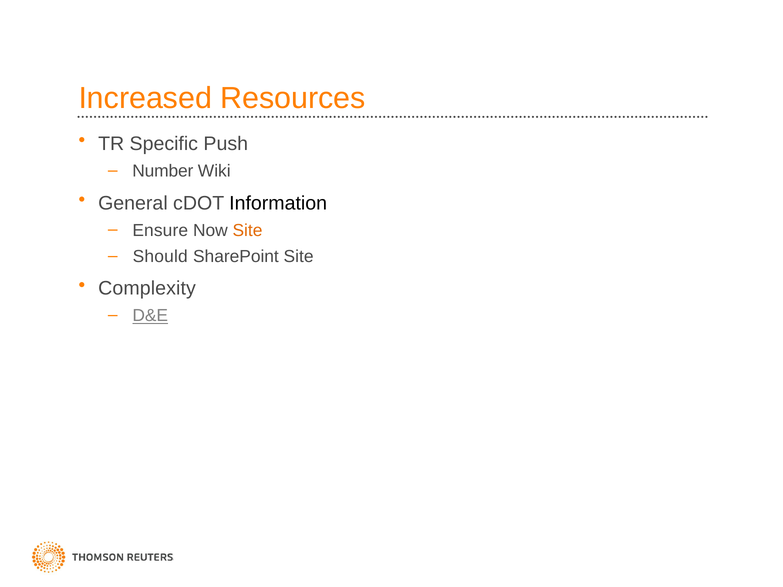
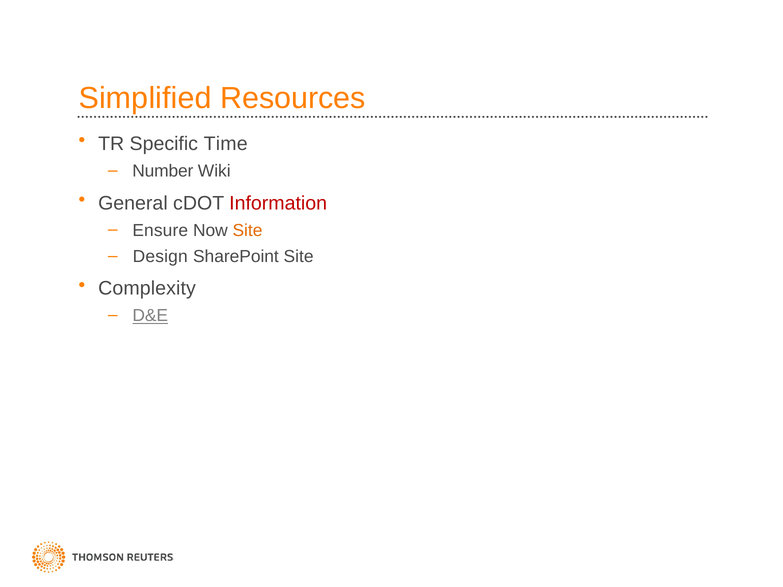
Increased: Increased -> Simplified (145, 98)
Push: Push -> Time (226, 144)
Information colour: black -> red (278, 203)
Should: Should -> Design (160, 256)
